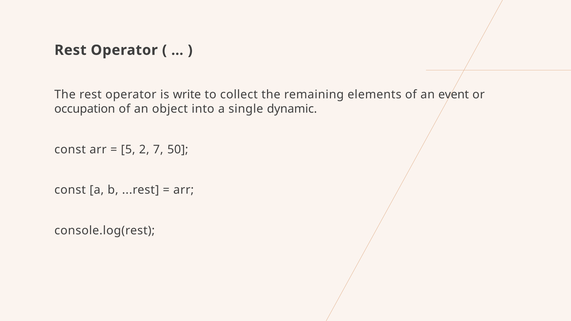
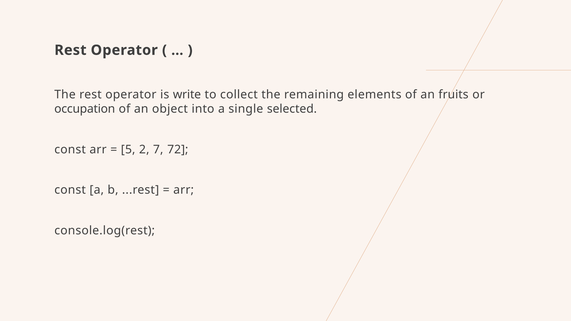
event: event -> fruits (453, 95)
dynamic: dynamic -> selected (292, 109)
50: 50 -> 72 (178, 150)
